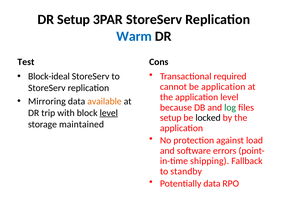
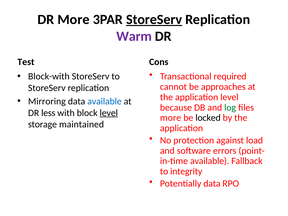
DR Setup: Setup -> More (73, 19)
StoreServ underline: none -> present (154, 19)
Warm colour: blue -> purple (134, 36)
Block-ideal: Block-ideal -> Block-with (49, 76)
be application: application -> approaches (223, 87)
available colour: orange -> blue (104, 101)
trip: trip -> less (48, 113)
setup: setup -> more (171, 118)
shipping: shipping -> available (210, 161)
standby: standby -> integrity (186, 171)
